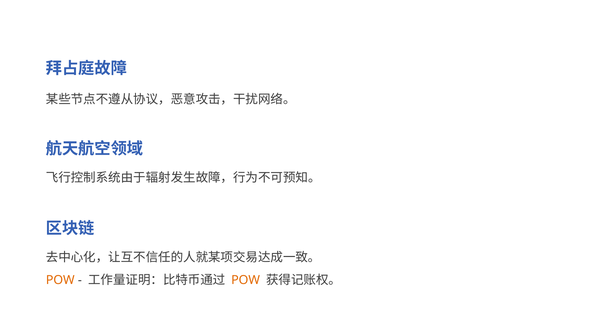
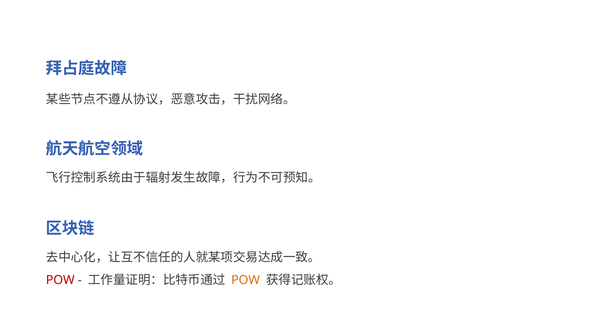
POW colour: orange -> red (60, 280)
